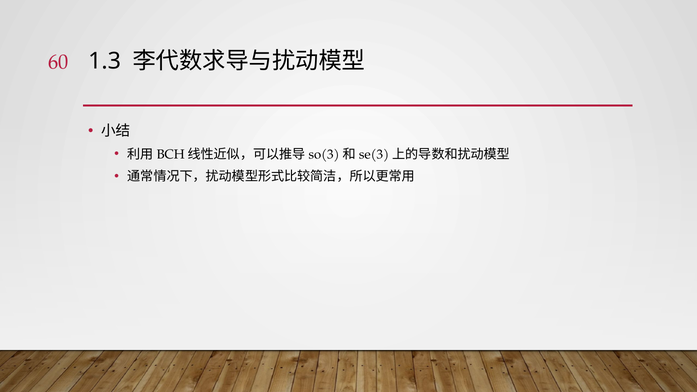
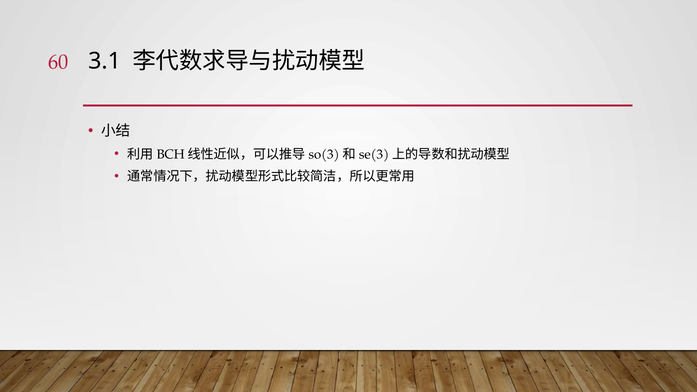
1.3: 1.3 -> 3.1 (105, 61)
